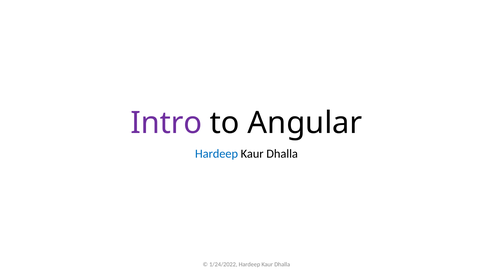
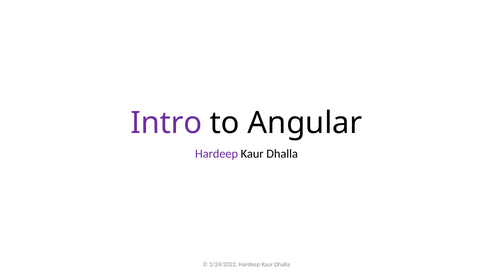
Hardeep colour: blue -> purple (217, 154)
